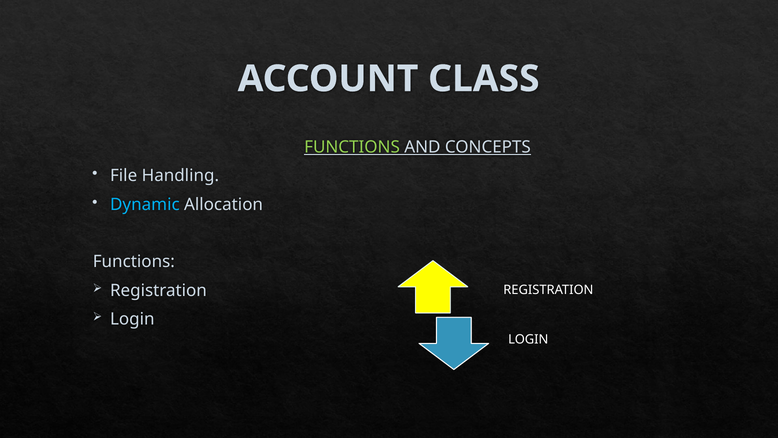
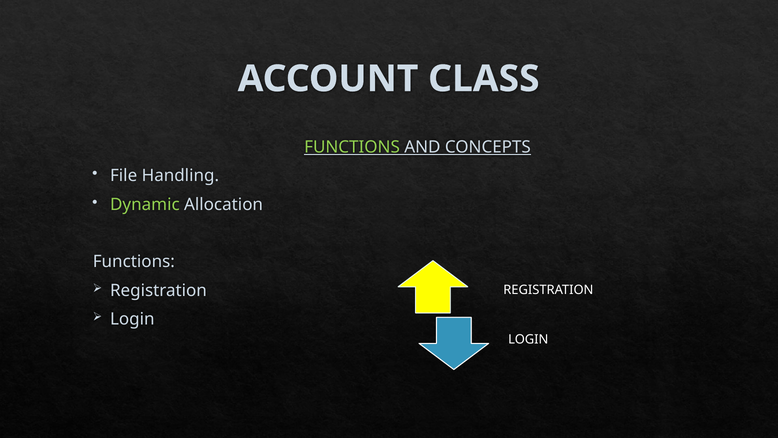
Dynamic colour: light blue -> light green (145, 204)
